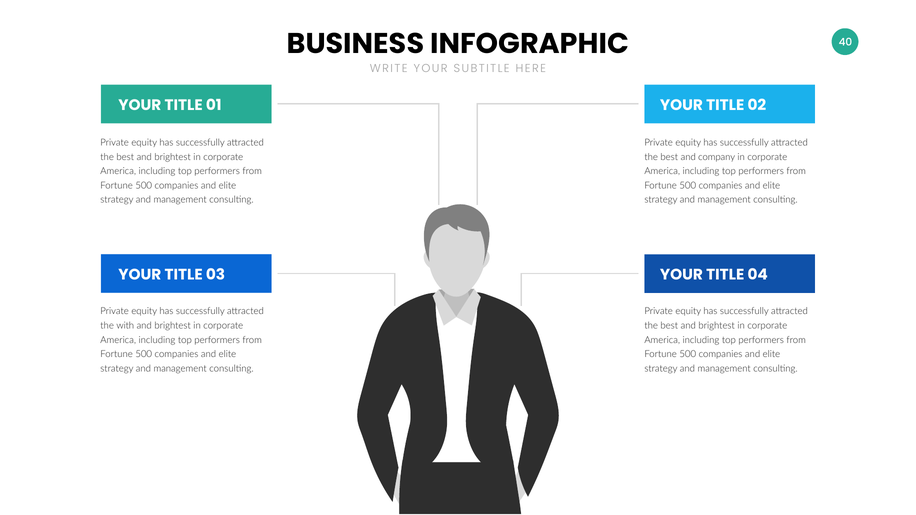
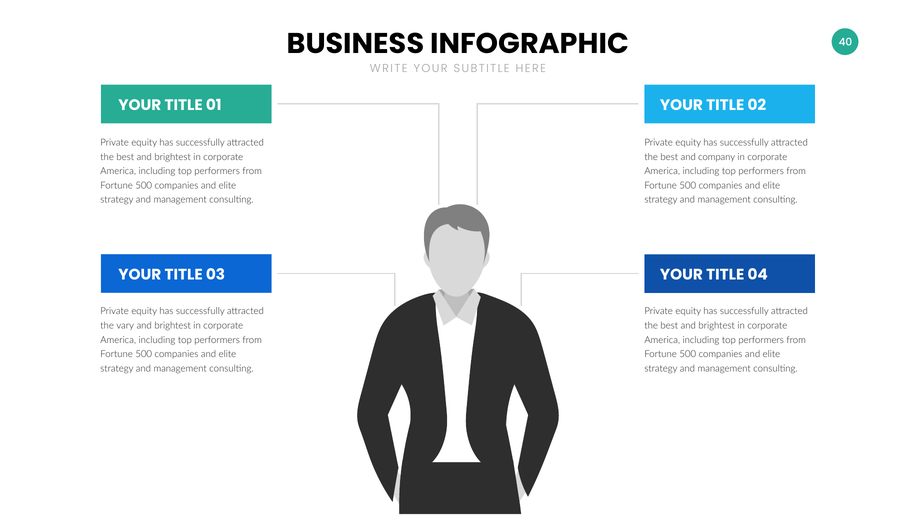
with: with -> vary (125, 326)
